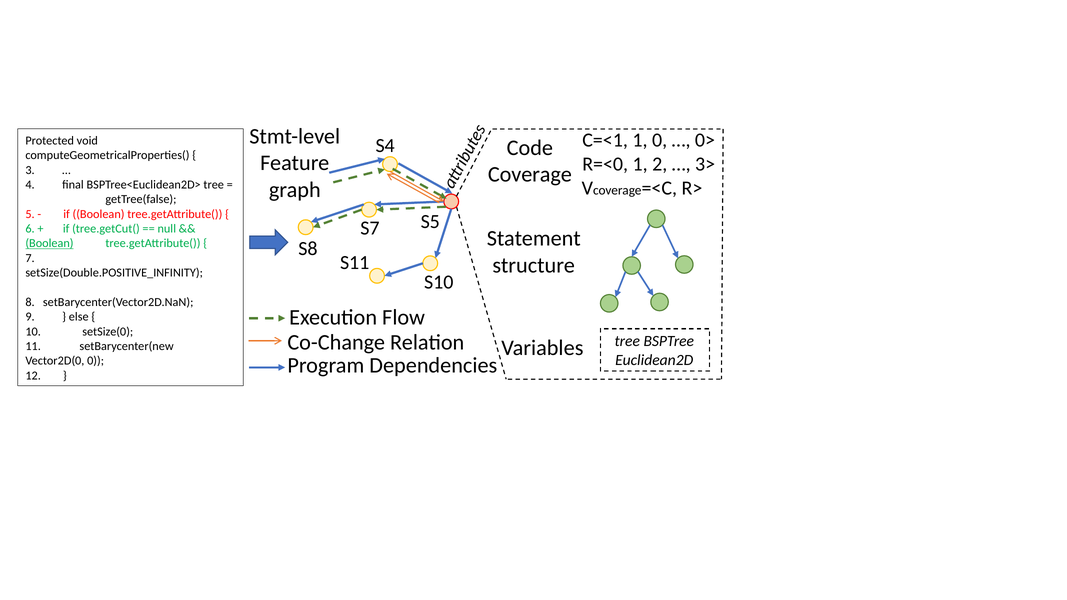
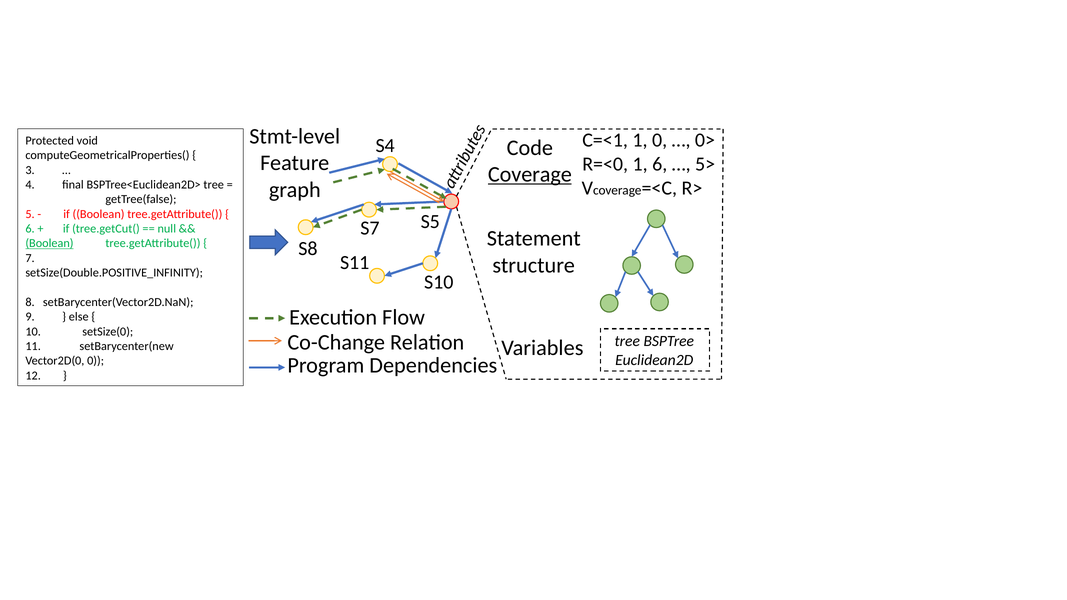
1 2: 2 -> 6 (660, 164)
3>: 3> -> 5> (705, 164)
Coverage underline: none -> present (530, 175)
